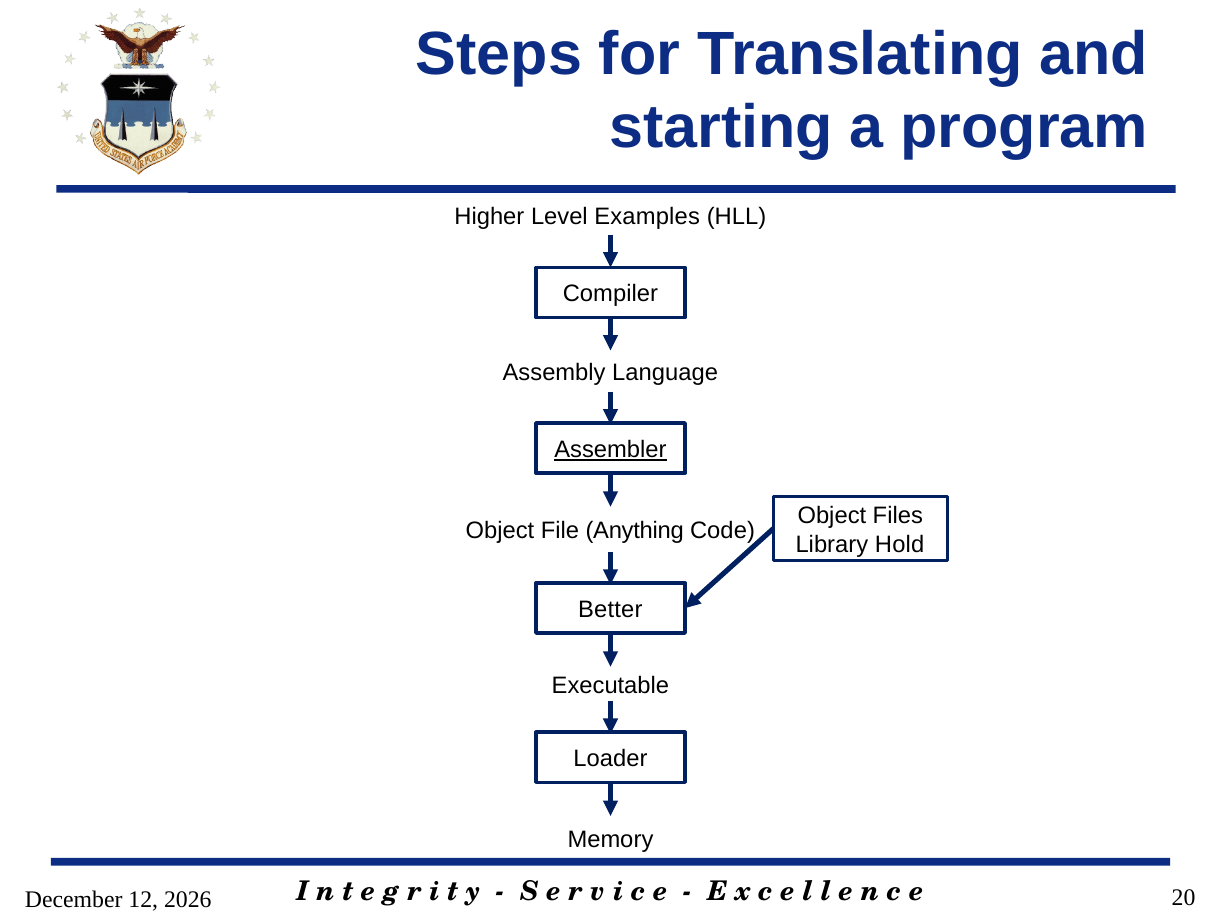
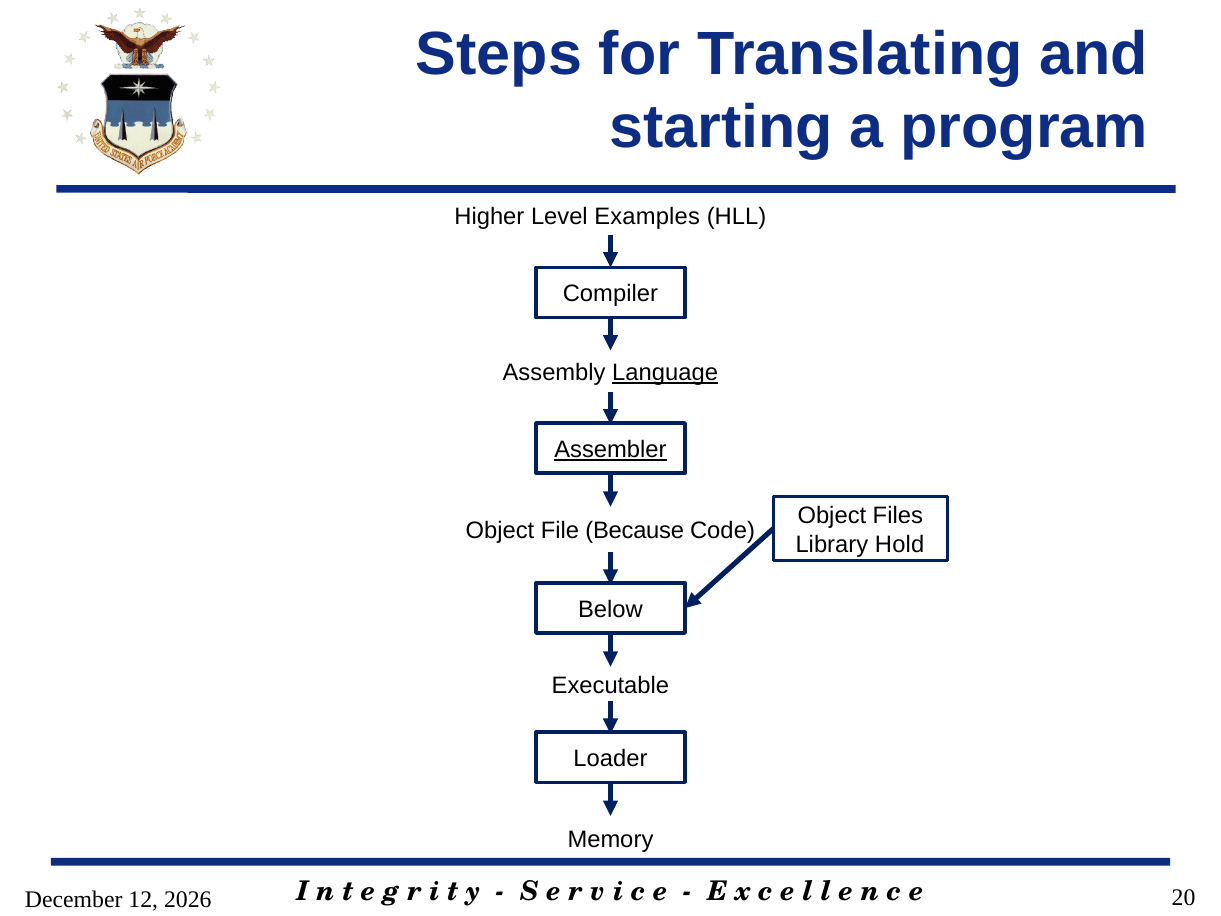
Language underline: none -> present (665, 373)
Anything: Anything -> Because (635, 530)
Better: Better -> Below (610, 610)
